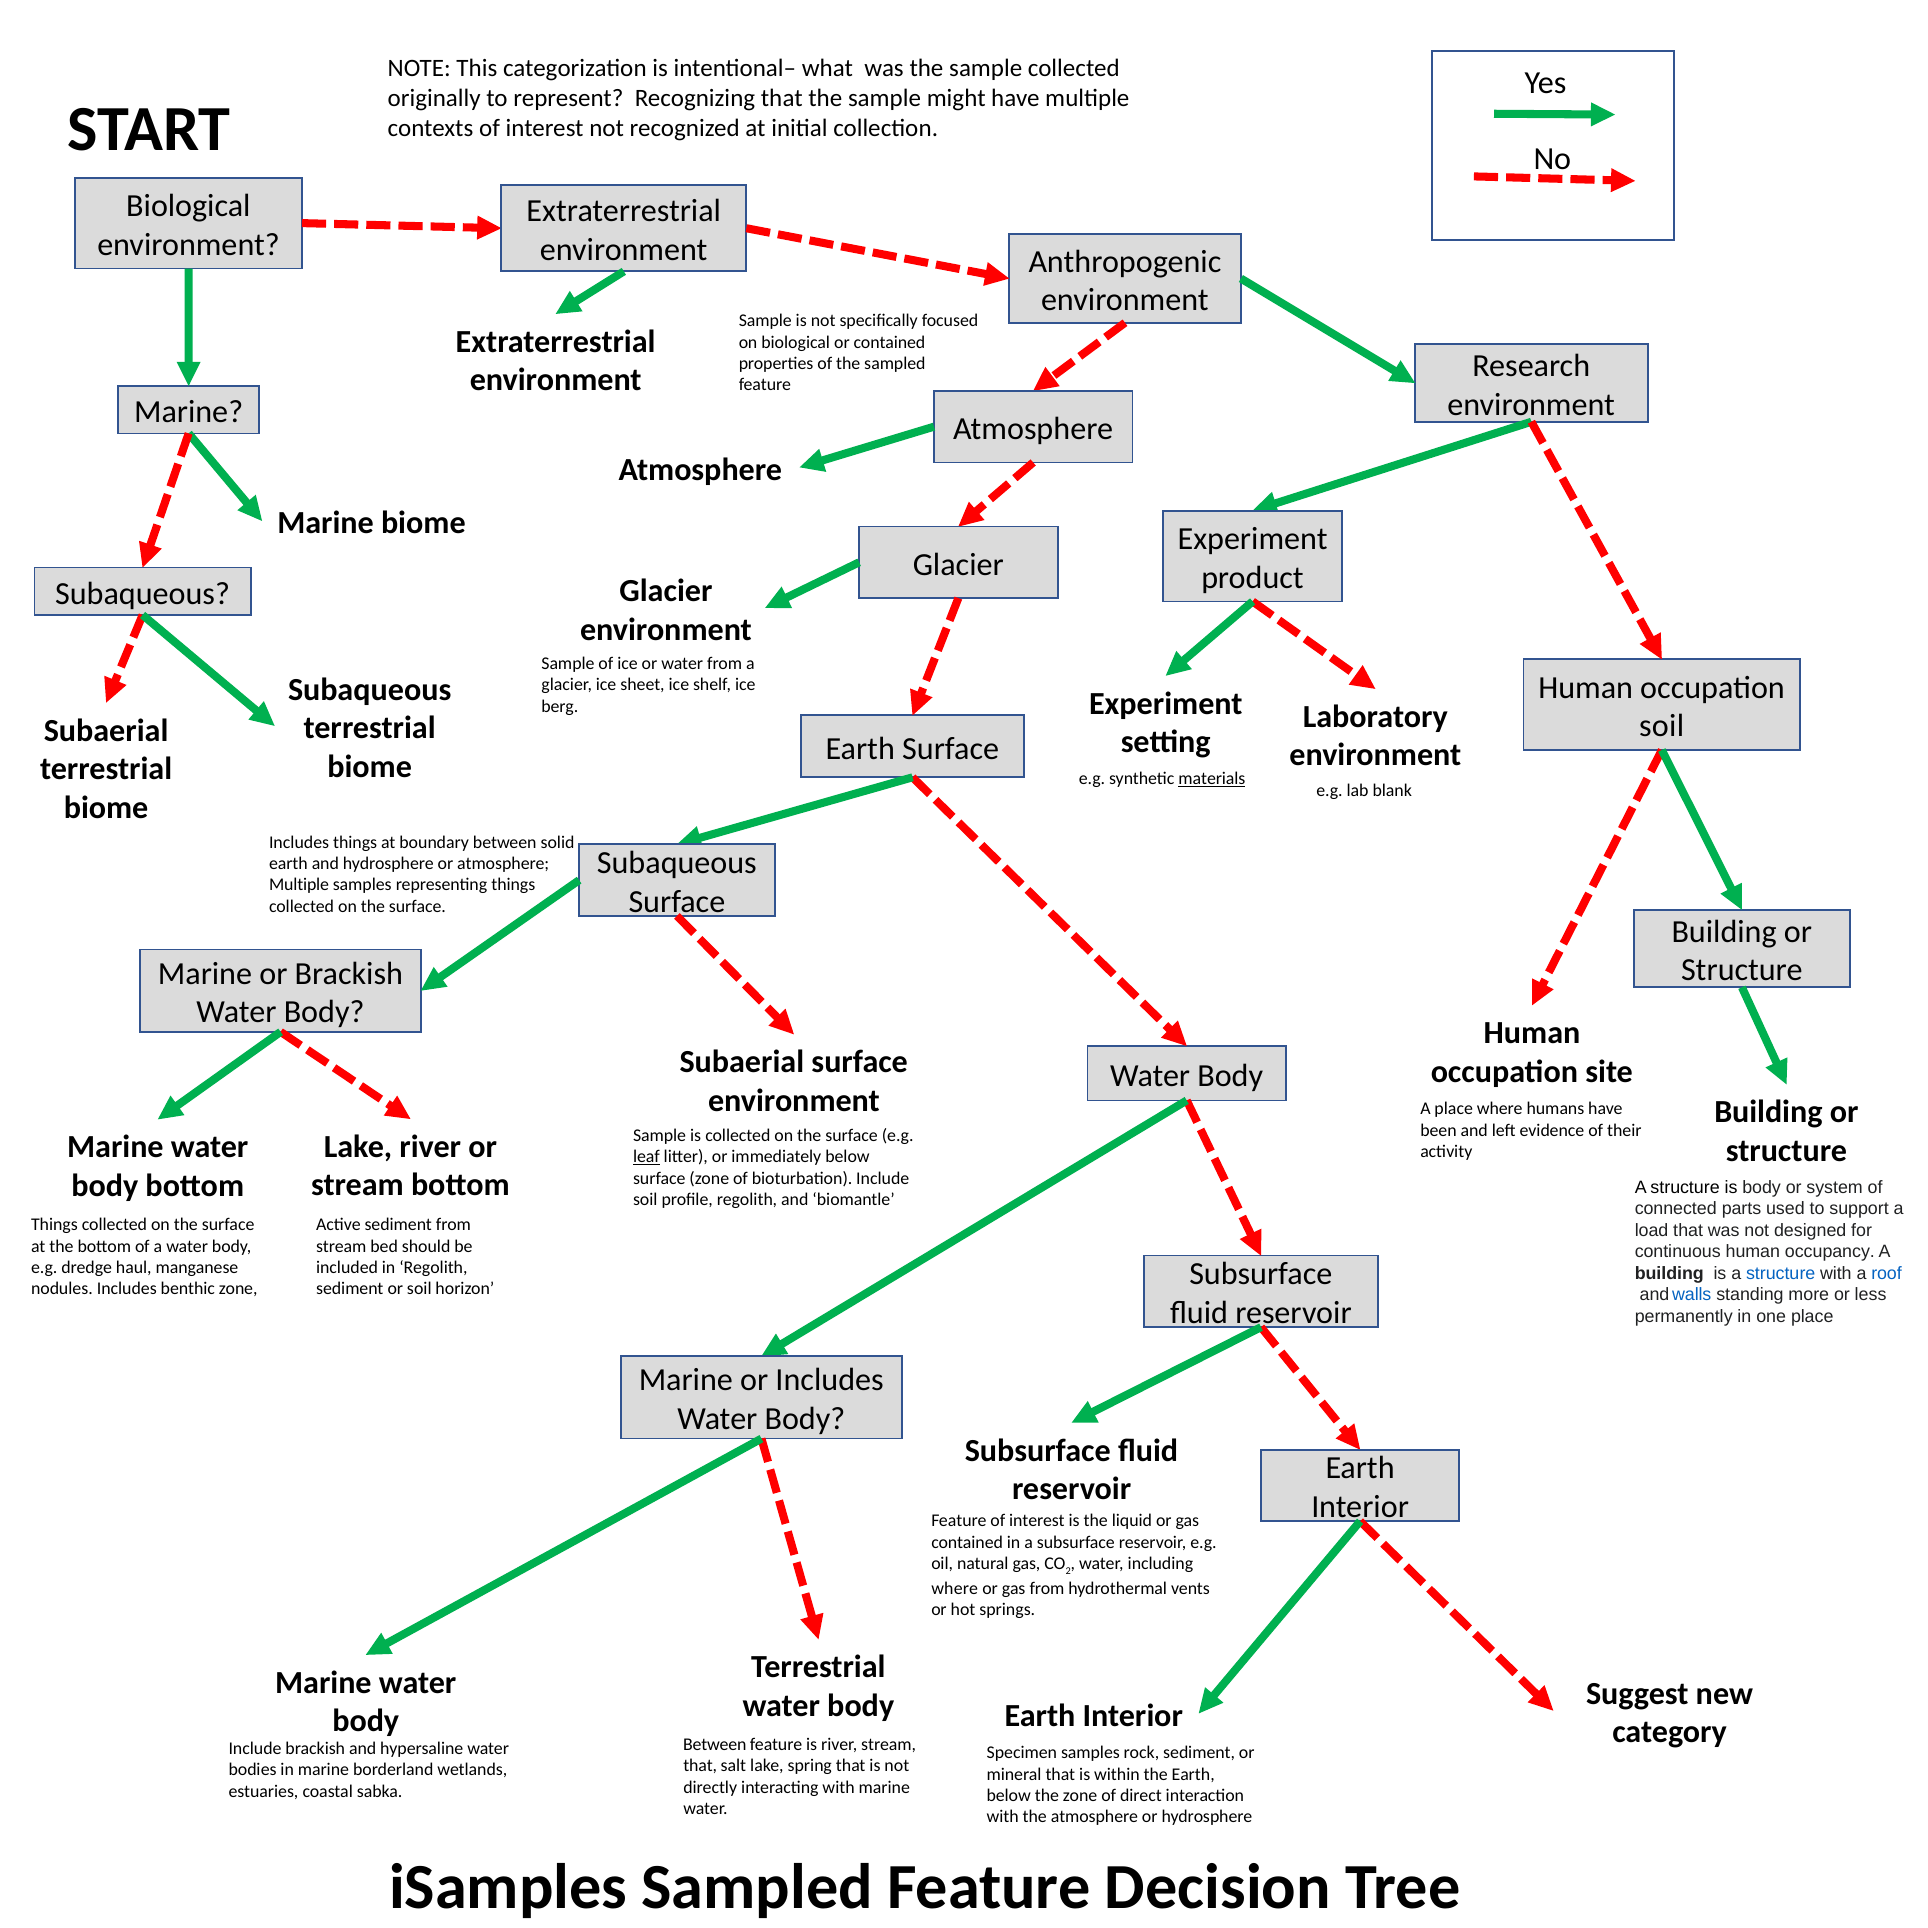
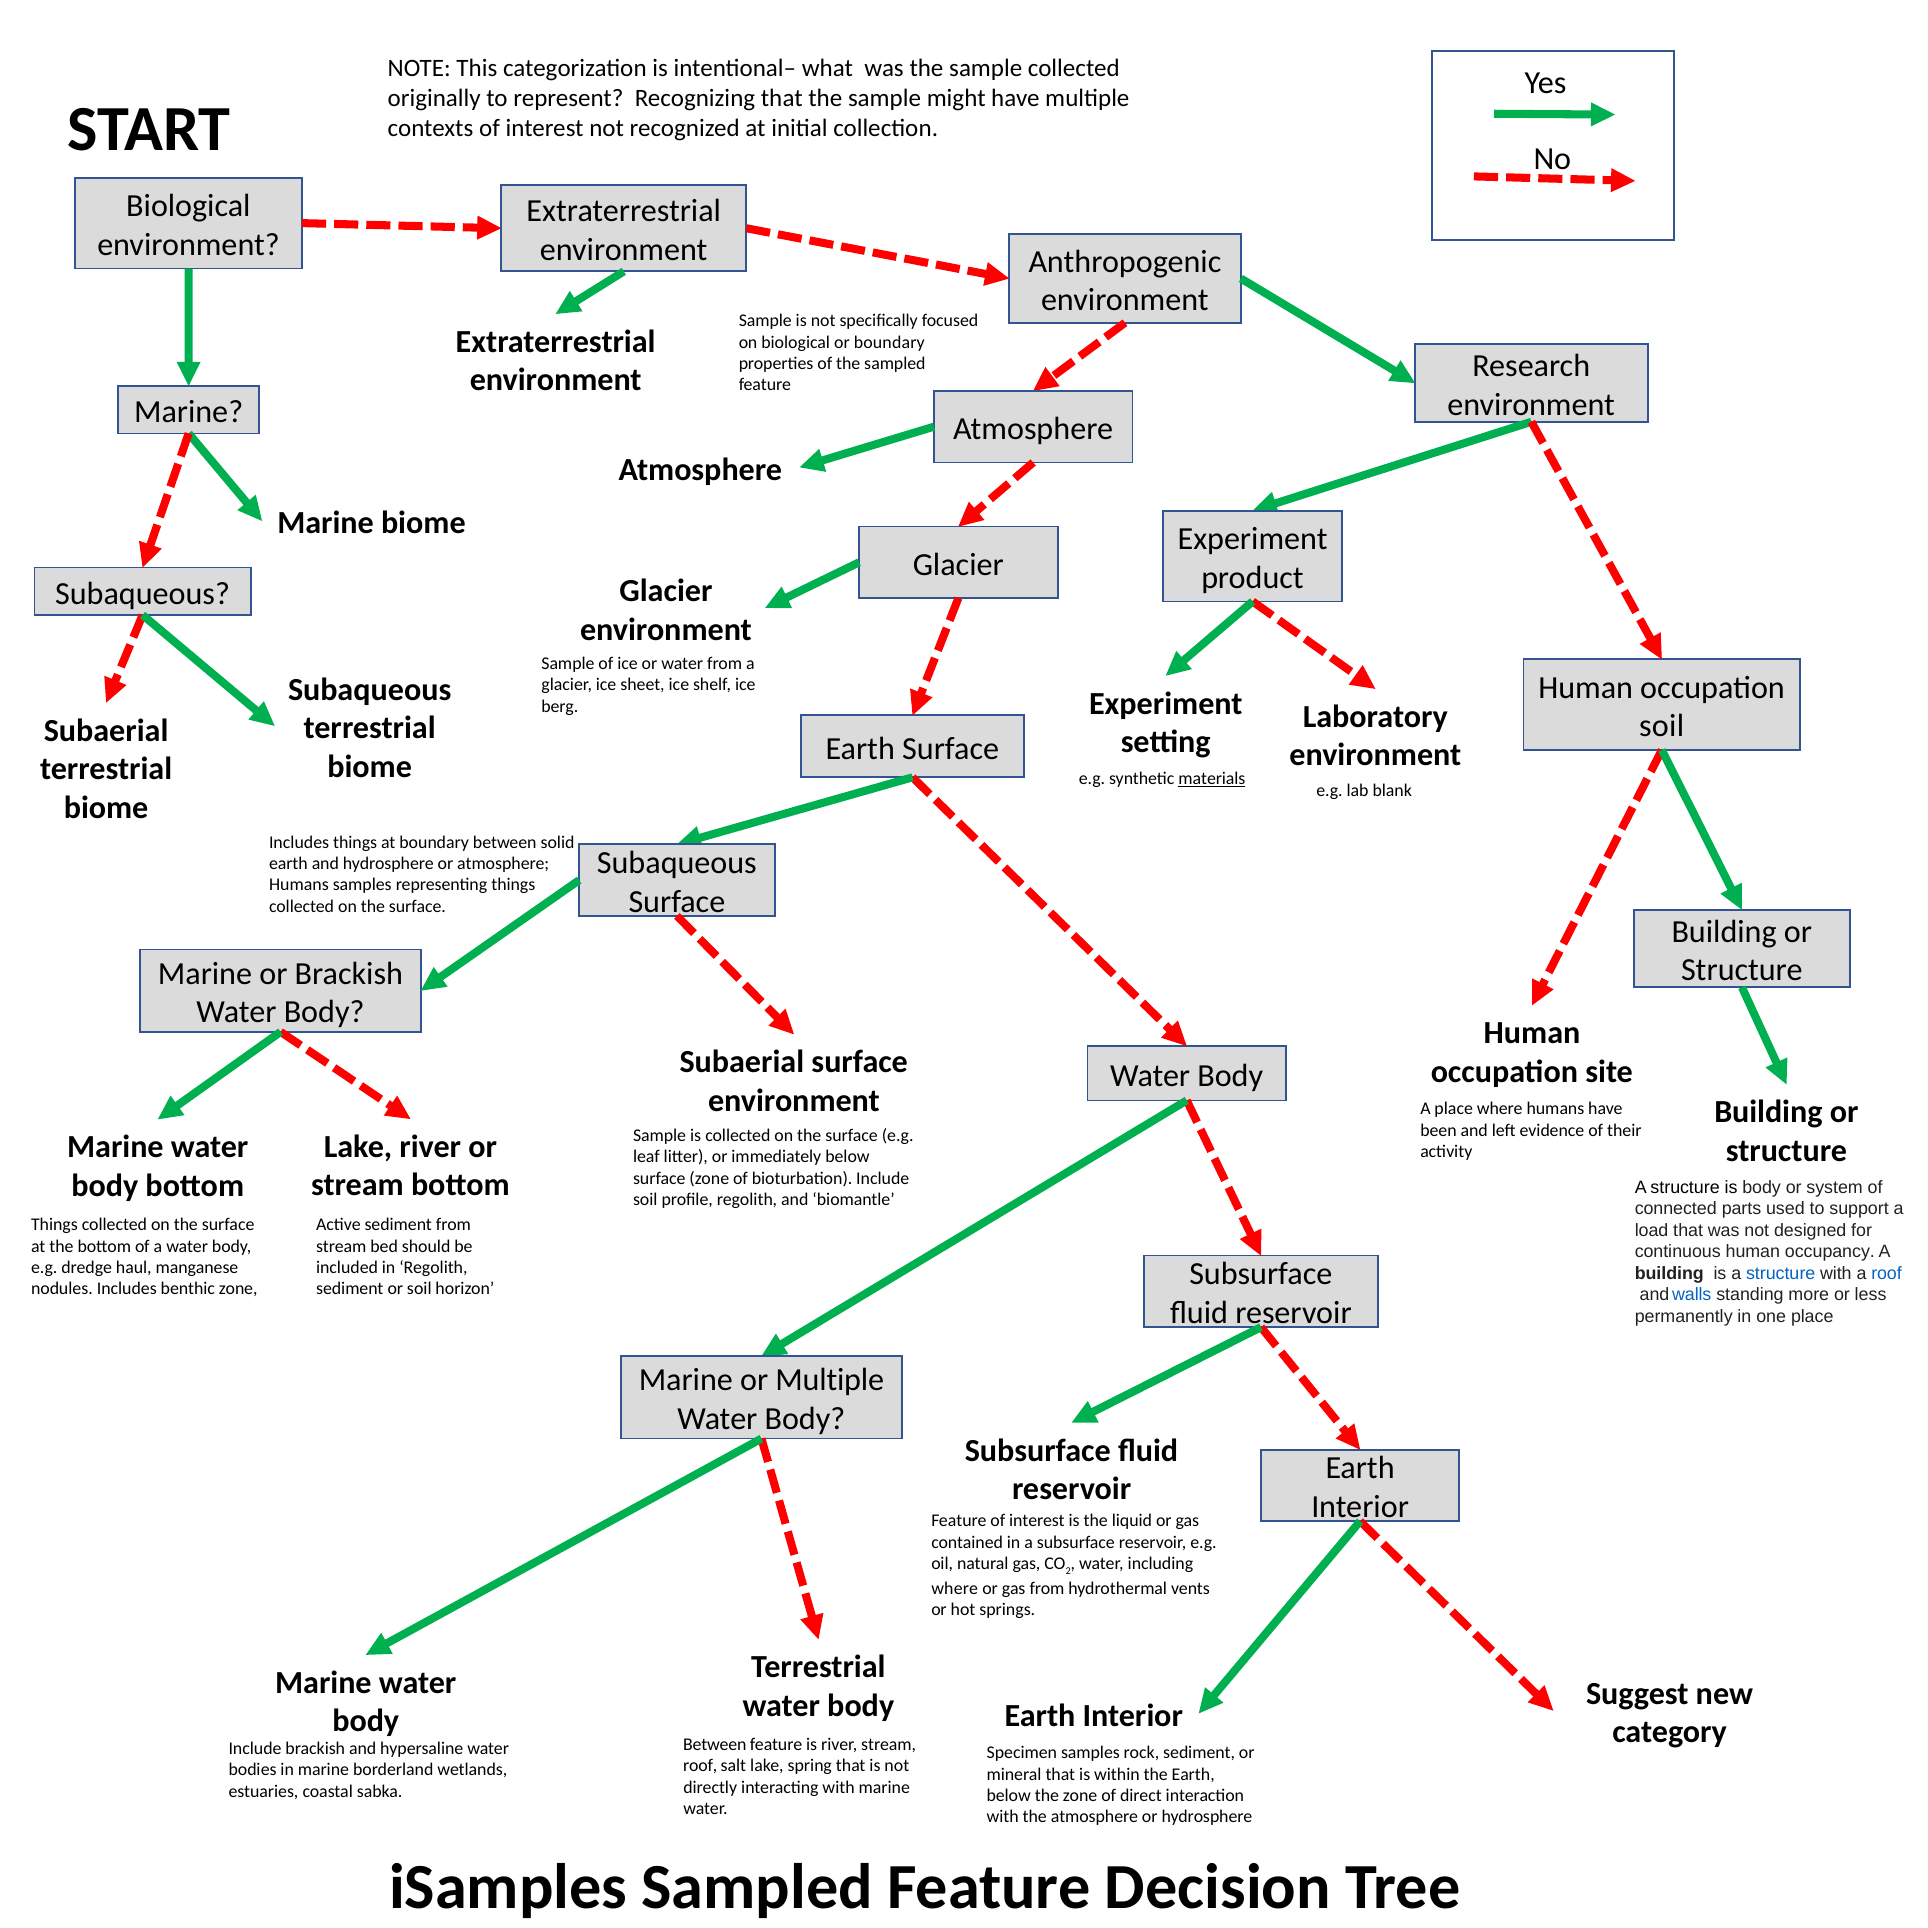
or contained: contained -> boundary (889, 342)
Multiple: Multiple -> Humans (299, 885)
leaf underline: present -> none (646, 1157)
or Includes: Includes -> Multiple (830, 1380)
that: that -> roof (700, 1766)
